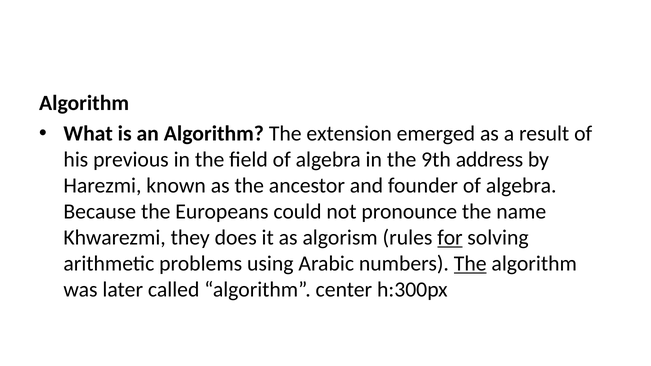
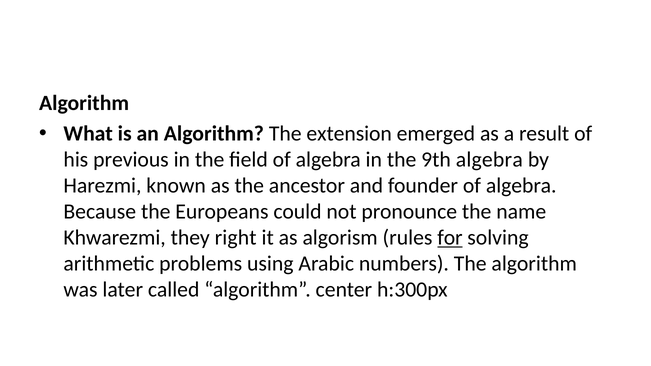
9th address: address -> algebra (489, 160)
does: does -> right (236, 238)
The underline: present -> none (470, 264)
